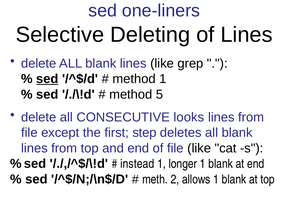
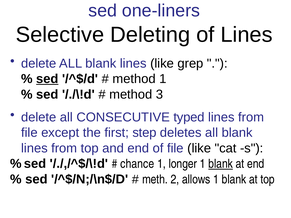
5: 5 -> 3 (160, 95)
looks: looks -> typed (189, 117)
instead: instead -> chance (137, 164)
blank underline: none -> present (221, 164)
